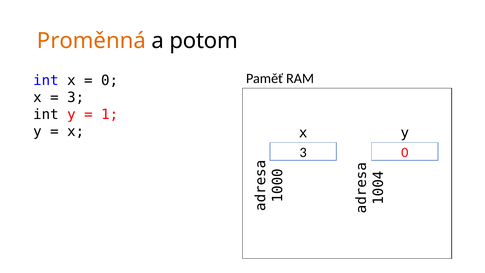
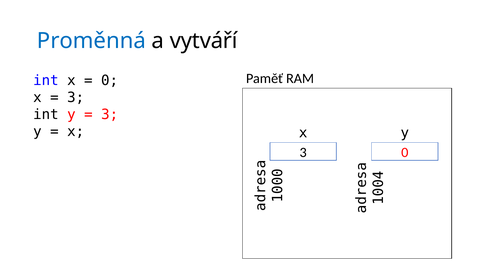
Proměnná colour: orange -> blue (91, 41)
potom: potom -> vytváří (204, 41)
1: 1 -> 3 (110, 114)
